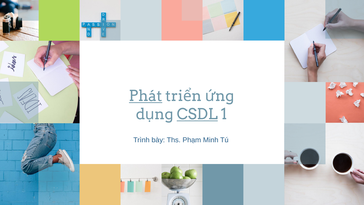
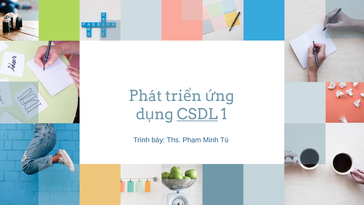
Phát underline: present -> none (146, 96)
